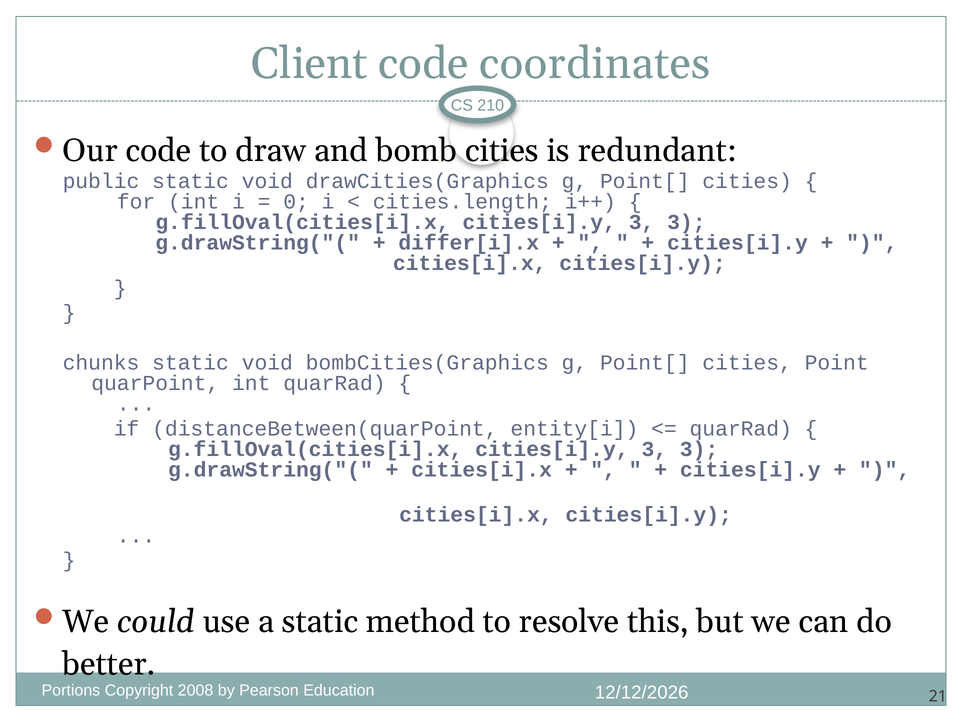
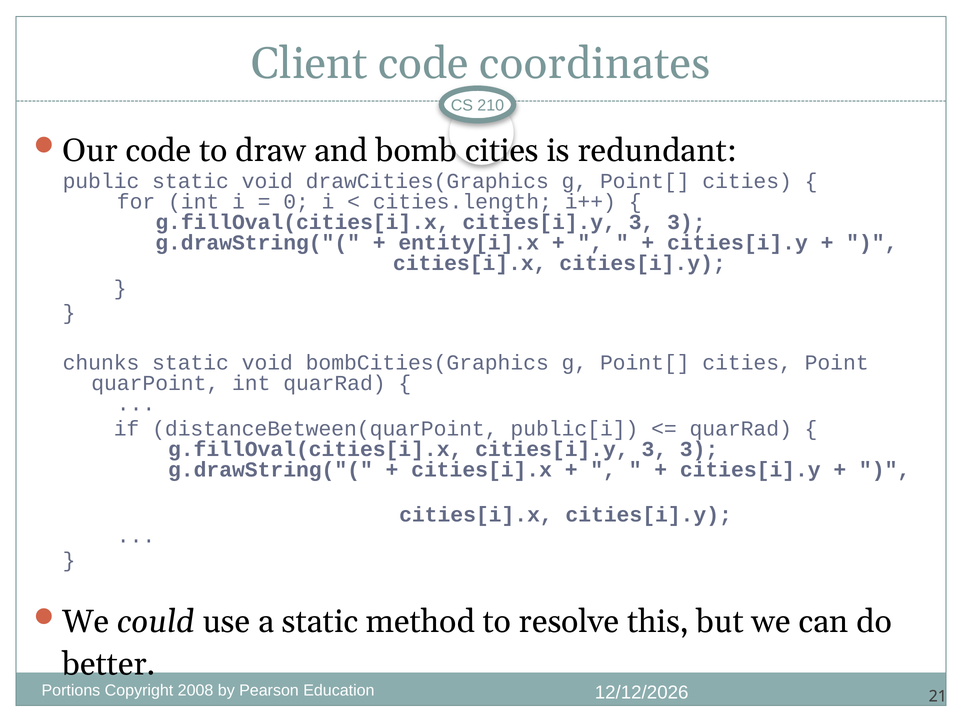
differ[i].x: differ[i].x -> entity[i].x (469, 243)
entity[i: entity[i -> public[i (574, 429)
